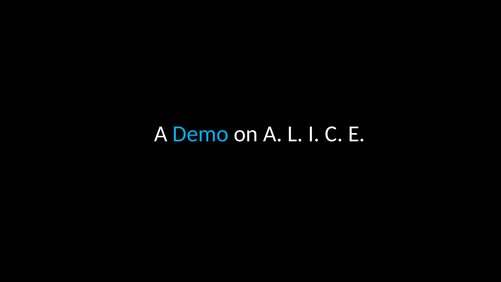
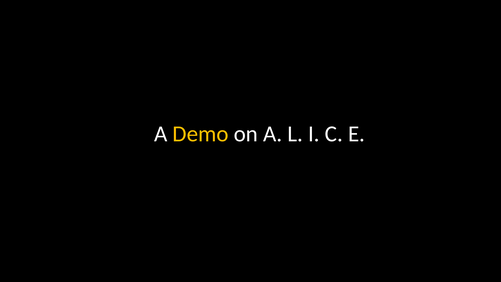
Demo colour: light blue -> yellow (201, 134)
